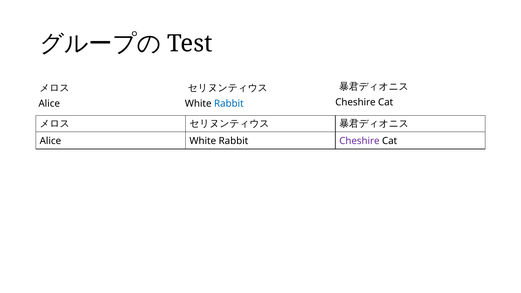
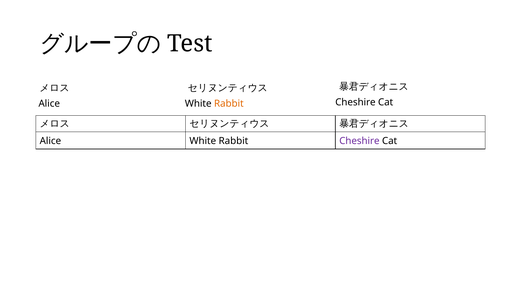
Rabbit colour: blue -> orange (229, 104)
